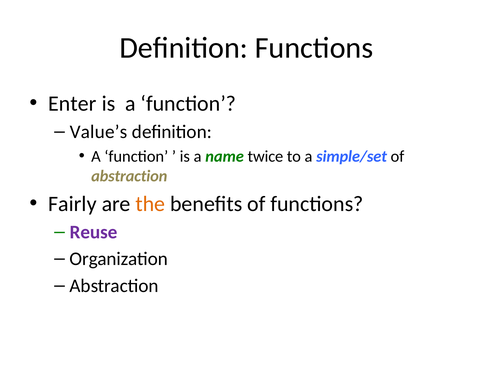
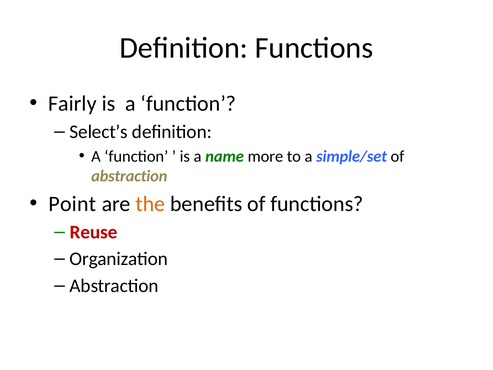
Enter: Enter -> Fairly (72, 103)
Value’s: Value’s -> Select’s (99, 132)
twice: twice -> more (265, 156)
Fairly: Fairly -> Point (72, 204)
Reuse colour: purple -> red (94, 232)
